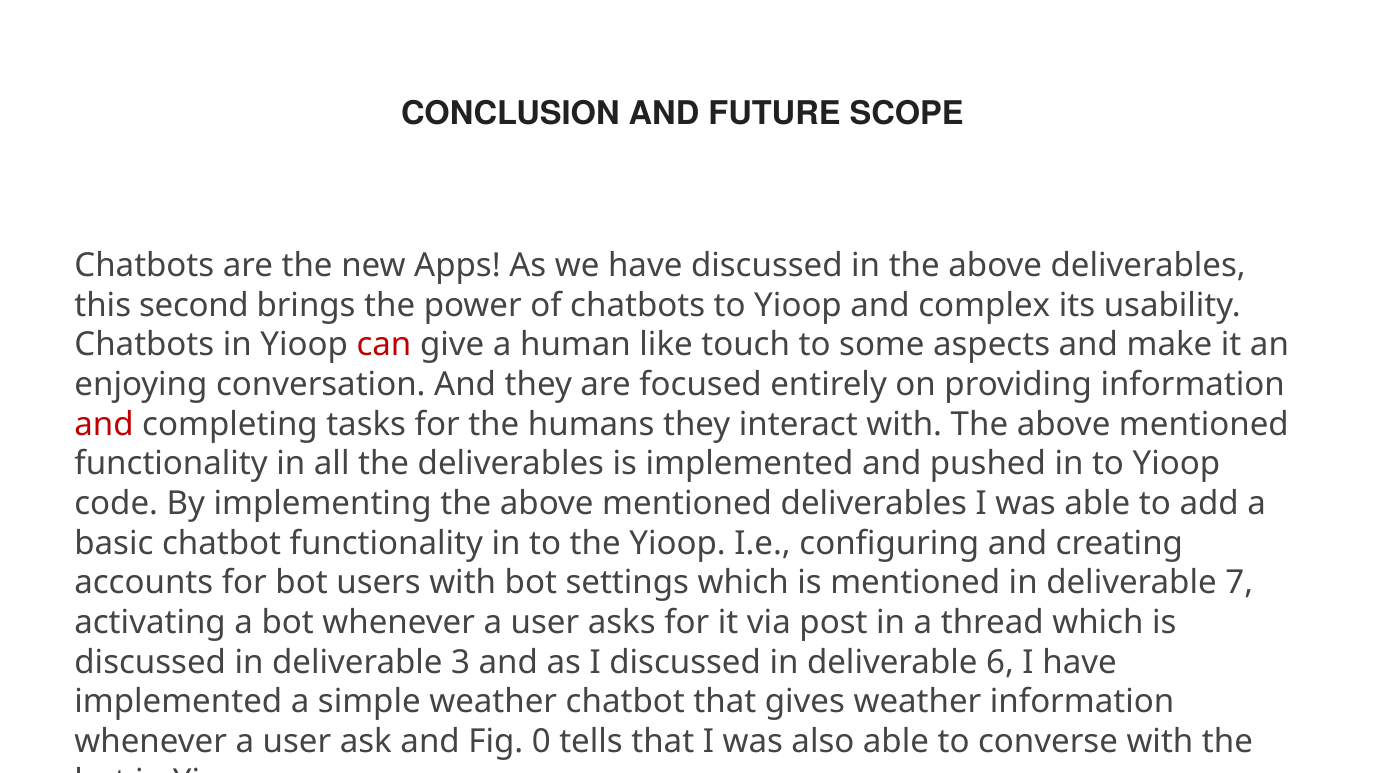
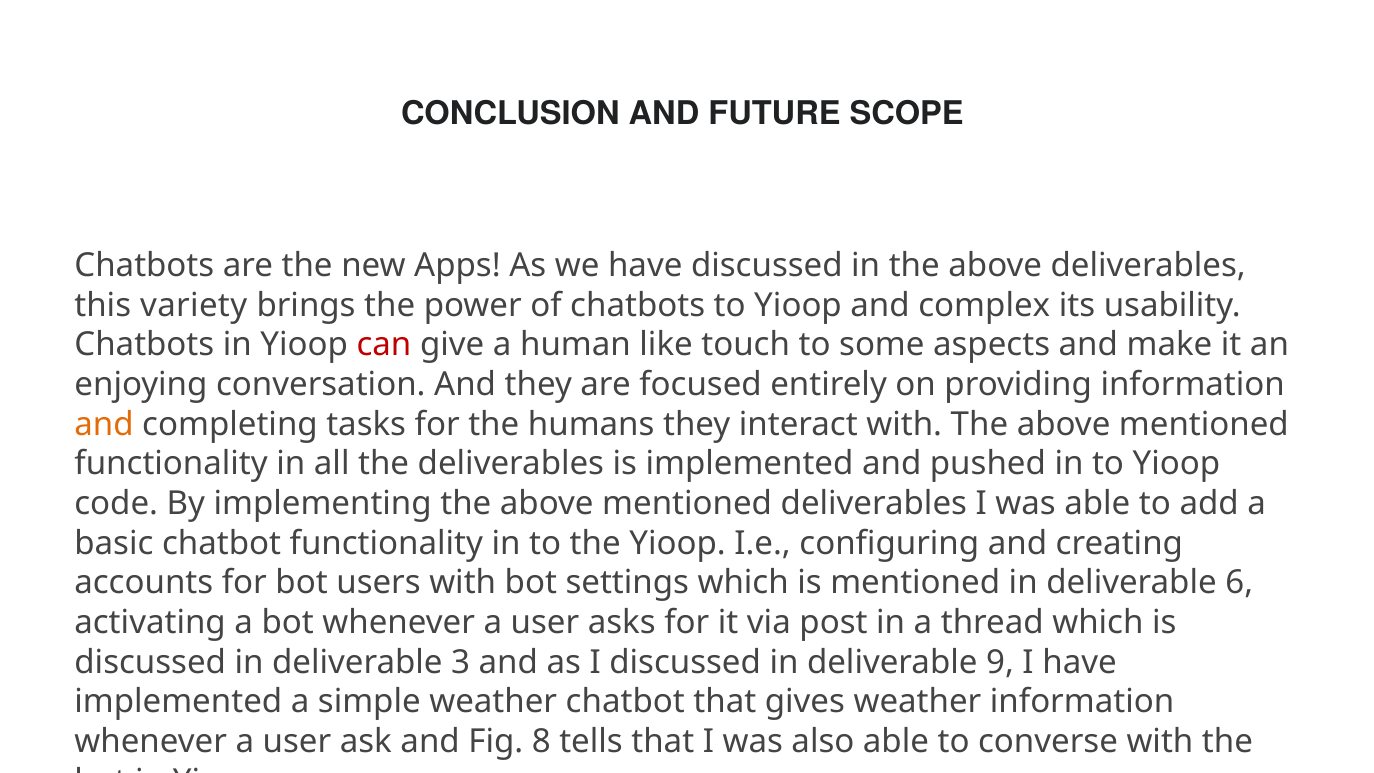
second: second -> variety (194, 305)
and colour: red -> orange (104, 424)
7: 7 -> 6 (1239, 583)
6: 6 -> 9 (1000, 662)
0: 0 -> 8 (541, 742)
